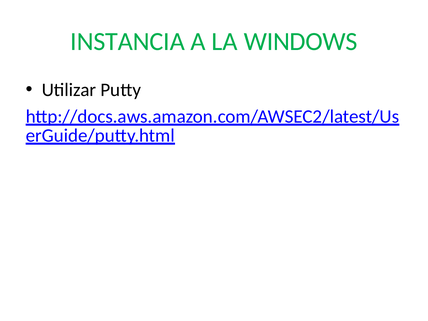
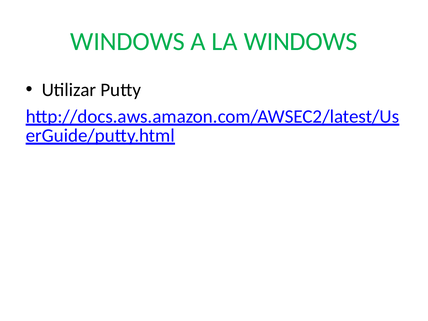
INSTANCIA: INSTANCIA -> WINDOWS (128, 41)
